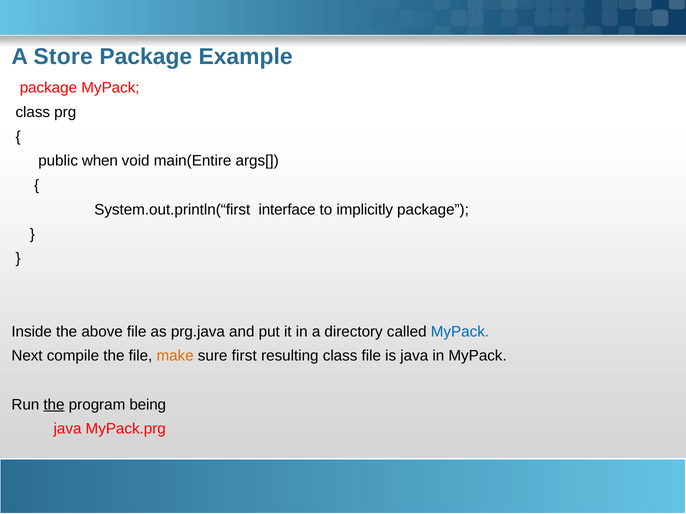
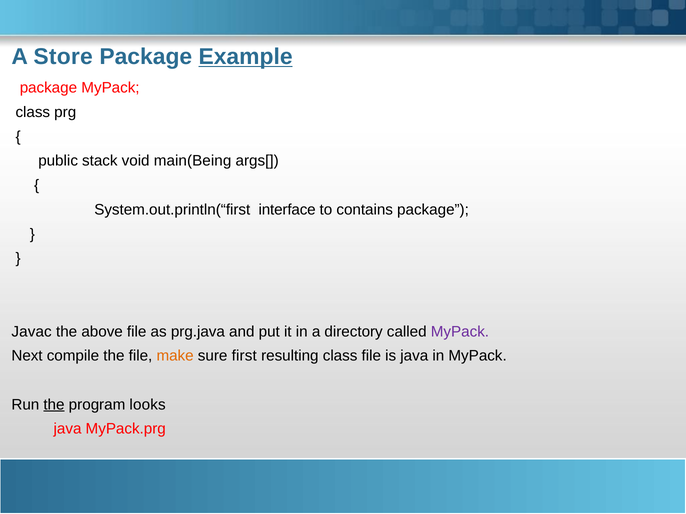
Example underline: none -> present (246, 57)
when: when -> stack (100, 161)
main(Entire: main(Entire -> main(Being (193, 161)
implicitly: implicitly -> contains (365, 210)
Inside: Inside -> Javac (32, 332)
MyPack colour: blue -> purple (460, 332)
being: being -> looks (148, 405)
